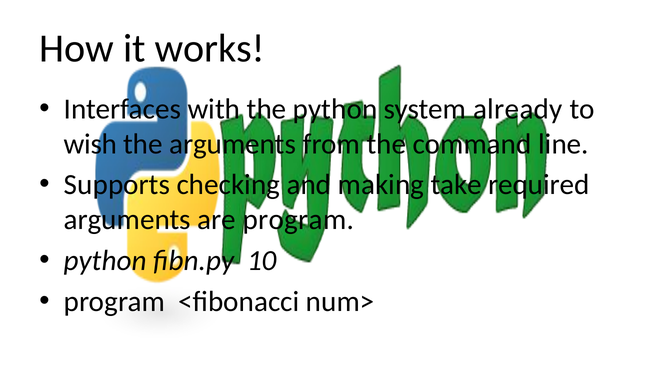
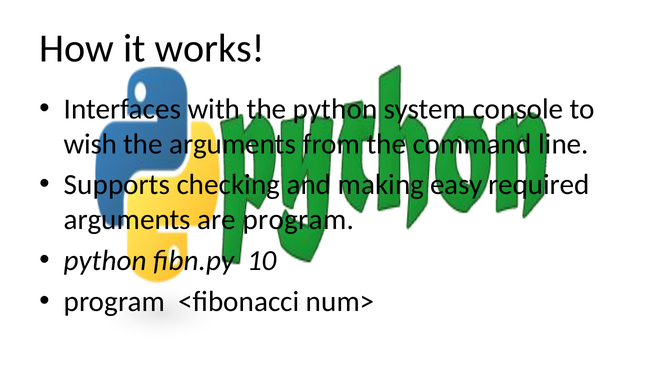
already: already -> console (518, 109)
take: take -> easy (456, 185)
